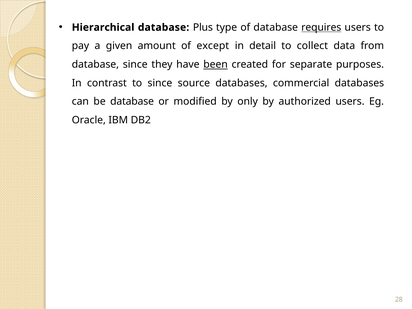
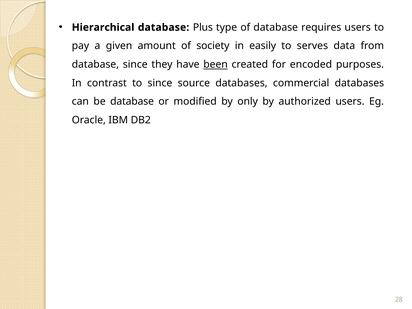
requires underline: present -> none (321, 27)
except: except -> society (213, 46)
detail: detail -> easily (263, 46)
collect: collect -> serves (312, 46)
separate: separate -> encoded (311, 64)
